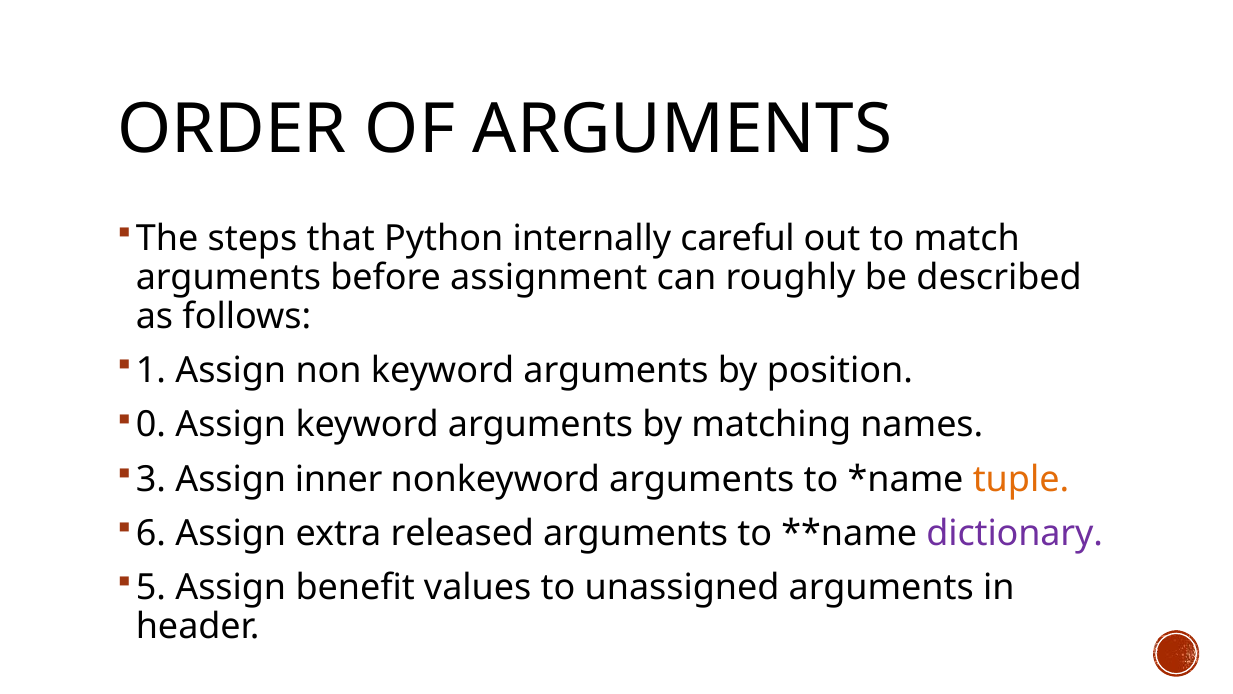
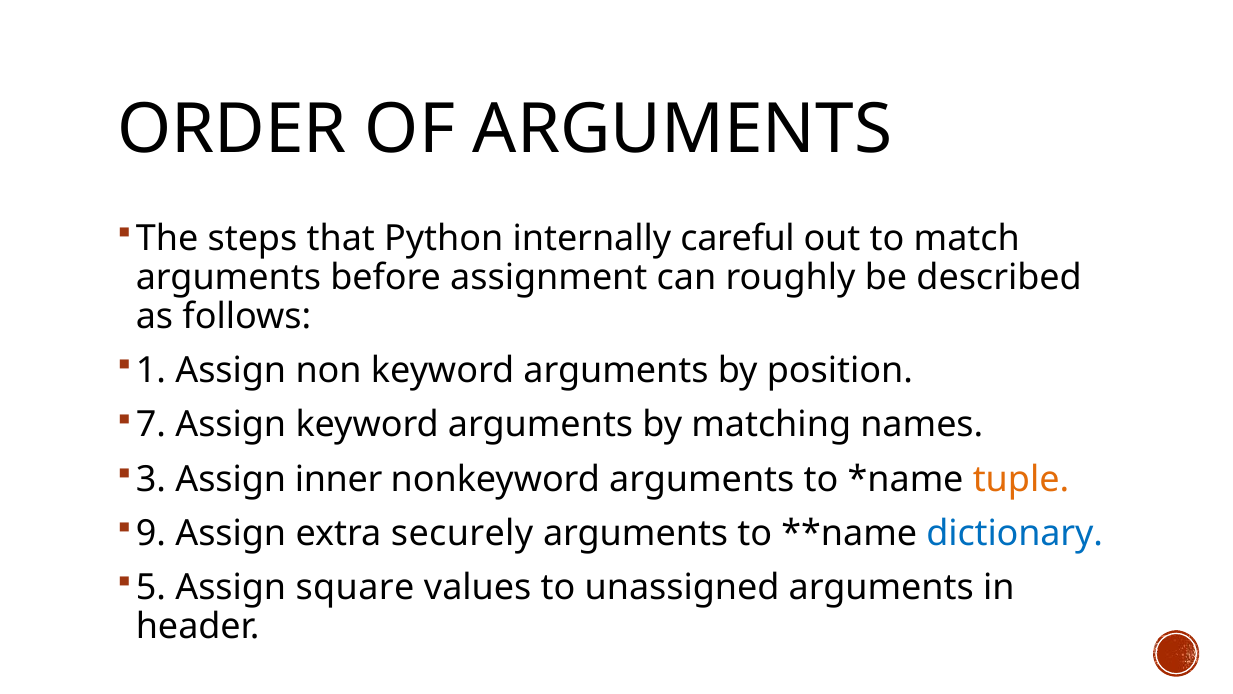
0: 0 -> 7 (151, 425)
6: 6 -> 9 (151, 533)
released: released -> securely (462, 533)
dictionary colour: purple -> blue (1015, 533)
benefit: benefit -> square (355, 587)
